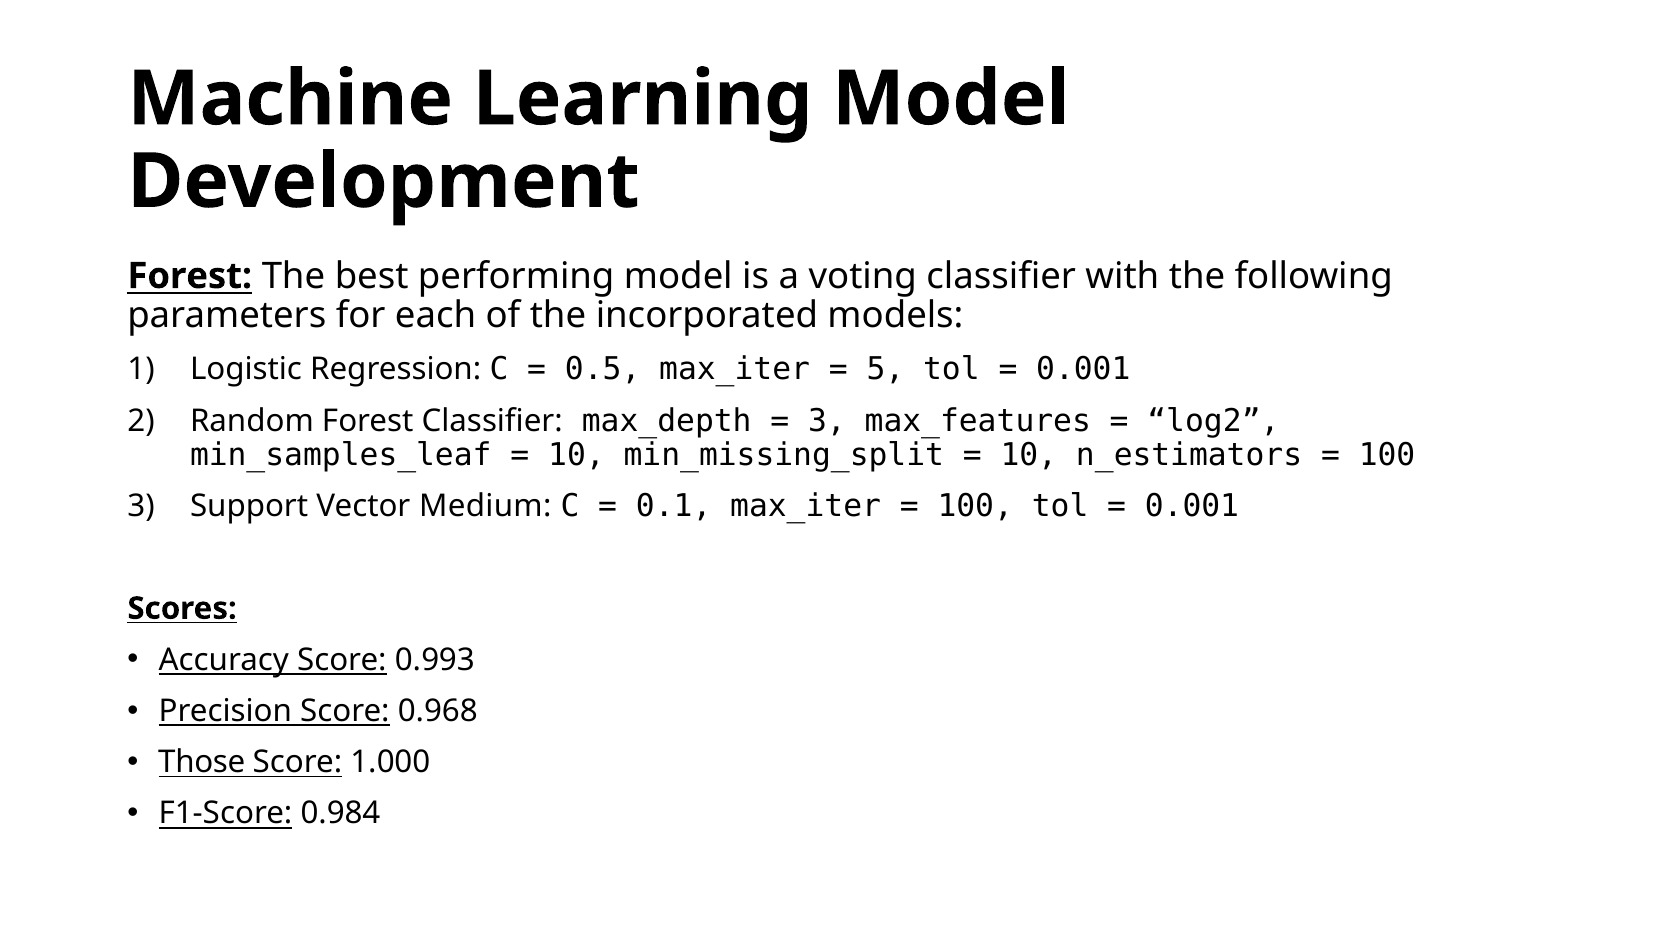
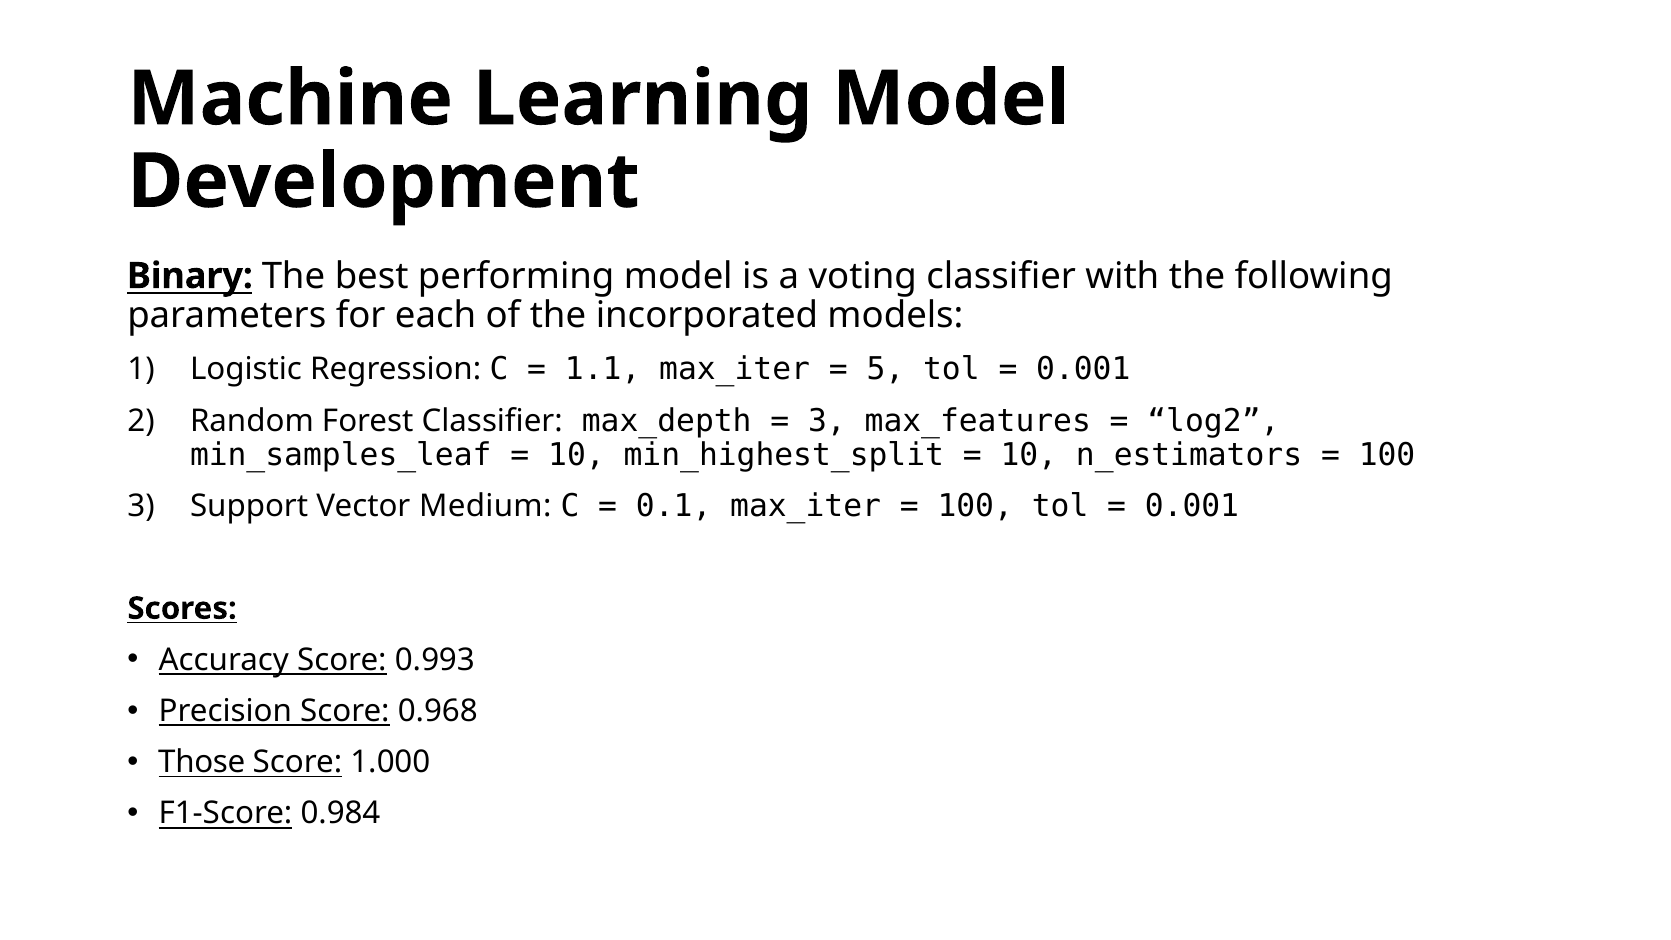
Forest: Forest -> Binary (190, 276)
0.5: 0.5 -> 1.1 (603, 370)
min_missing_split: min_missing_split -> min_highest_split (784, 455)
